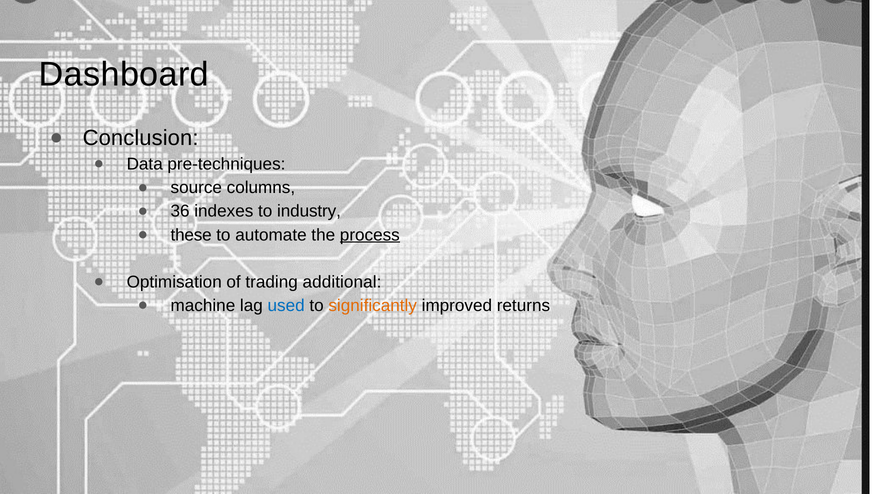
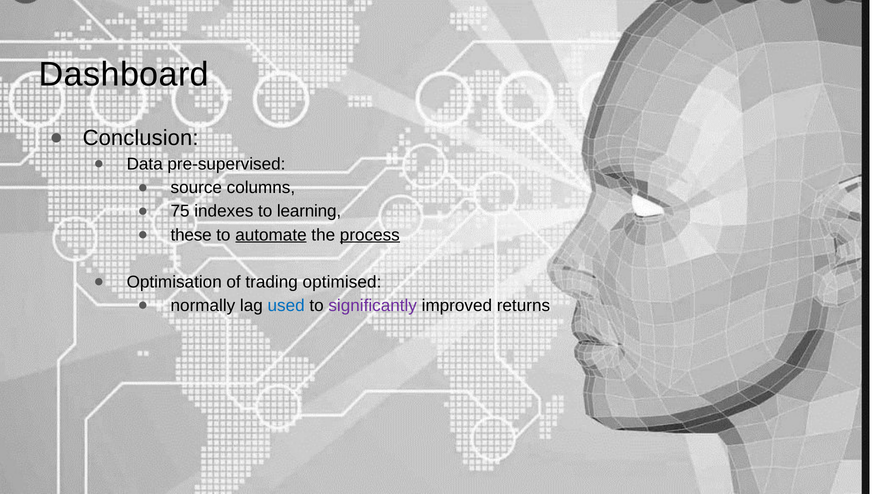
pre-techniques: pre-techniques -> pre-supervised (226, 164)
36: 36 -> 75 (180, 212)
industry: industry -> learning (309, 212)
automate underline: none -> present (271, 235)
additional: additional -> optimised (342, 282)
machine: machine -> normally (203, 306)
significantly colour: orange -> purple (373, 306)
